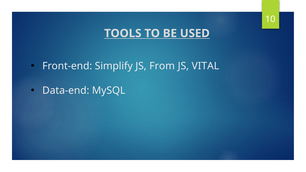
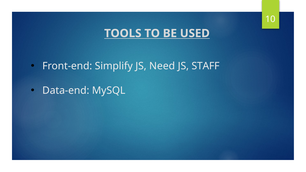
From: From -> Need (162, 66)
VITAL: VITAL -> STAFF (206, 66)
